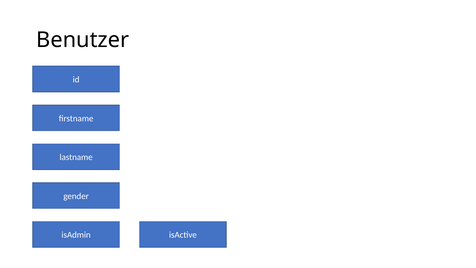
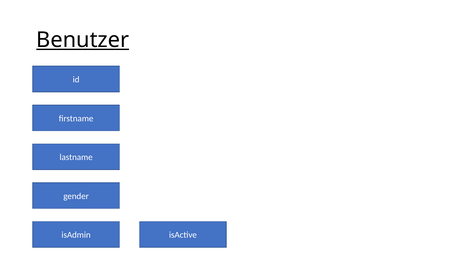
Benutzer underline: none -> present (83, 40)
